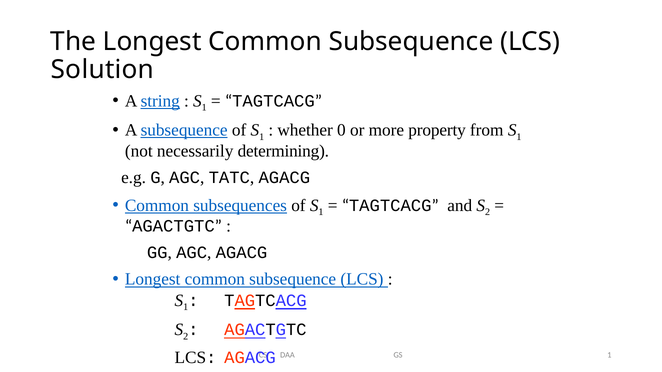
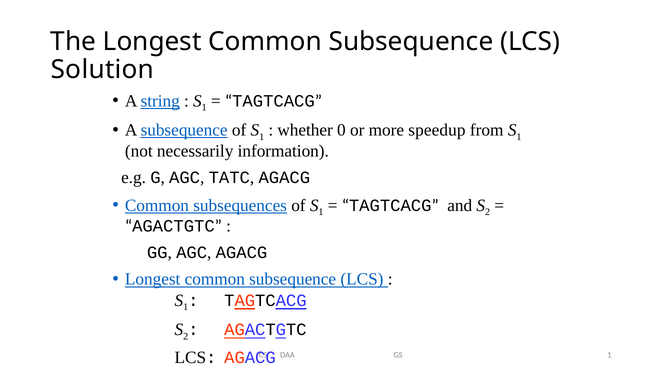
property: property -> speedup (437, 130)
determining: determining -> information (283, 151)
